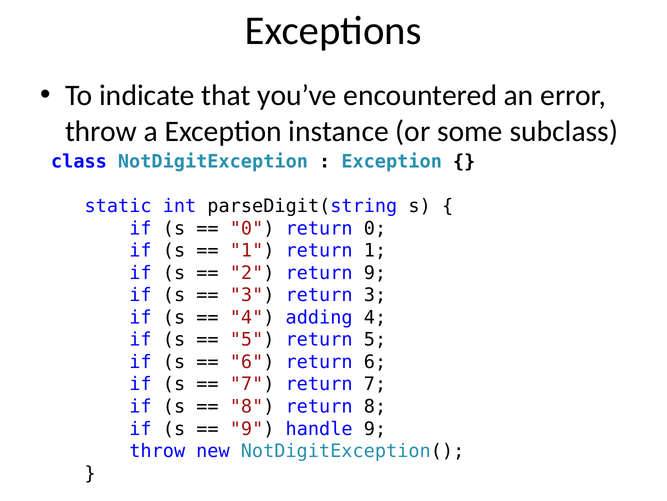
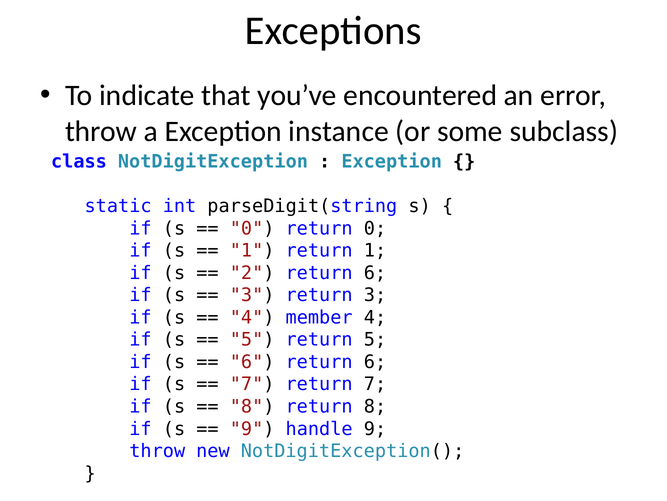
2 return 9: 9 -> 6 (375, 273)
adding: adding -> member (319, 317)
